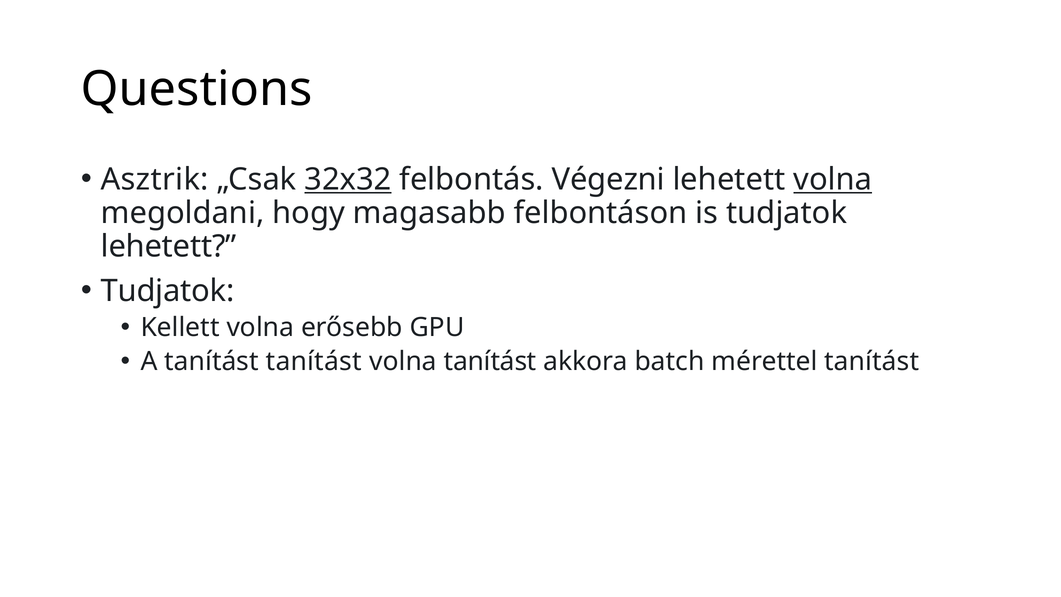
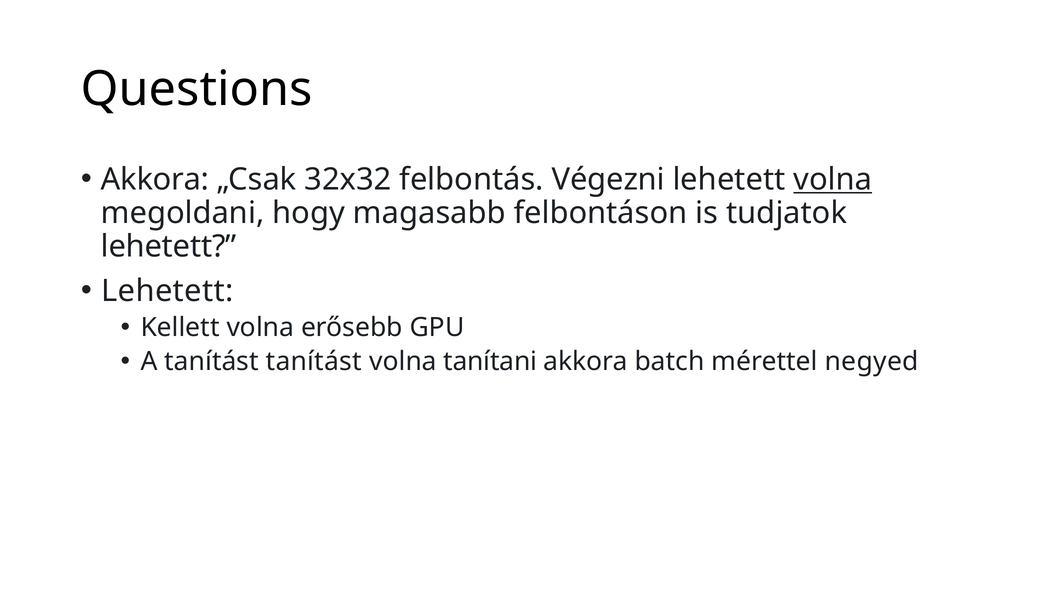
Asztrik: Asztrik -> Akkora (155, 179)
32x32 underline: present -> none (348, 179)
Tudjatok: Tudjatok -> Lehetett (167, 291)
volna tanítást: tanítást -> tanítani (490, 361)
mérettel tanítást: tanítást -> negyed (872, 361)
